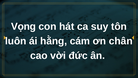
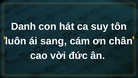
Vọng: Vọng -> Danh (24, 26)
hằng: hằng -> sang (54, 41)
